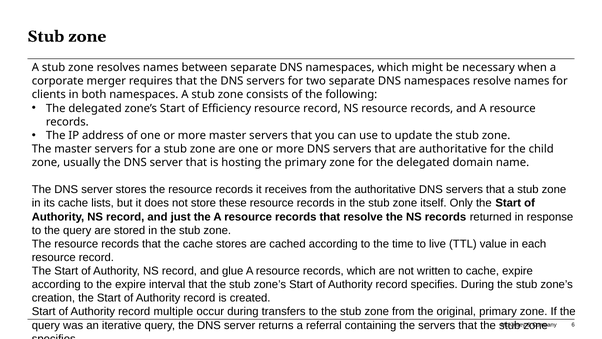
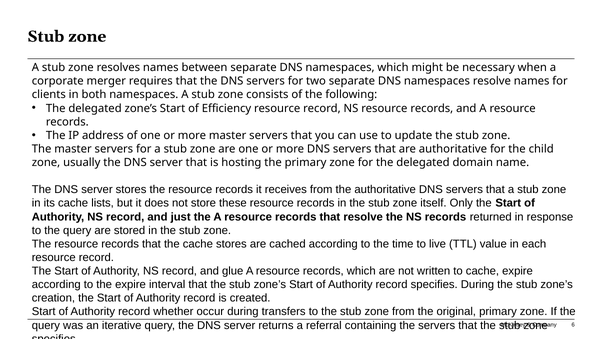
multiple: multiple -> whether (173, 311)
